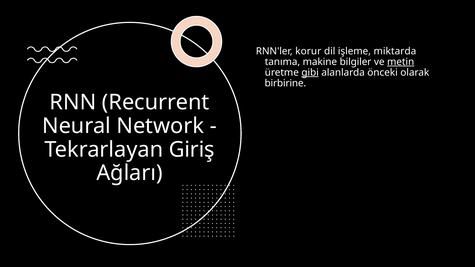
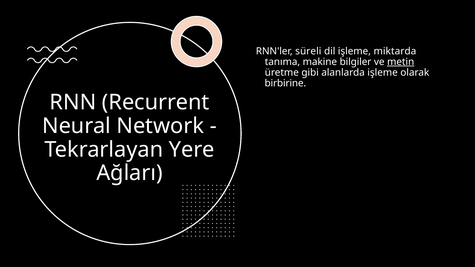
korur: korur -> süreli (308, 51)
gibi underline: present -> none (310, 73)
alanlarda önceki: önceki -> işleme (383, 73)
Giriş: Giriş -> Yere (192, 150)
